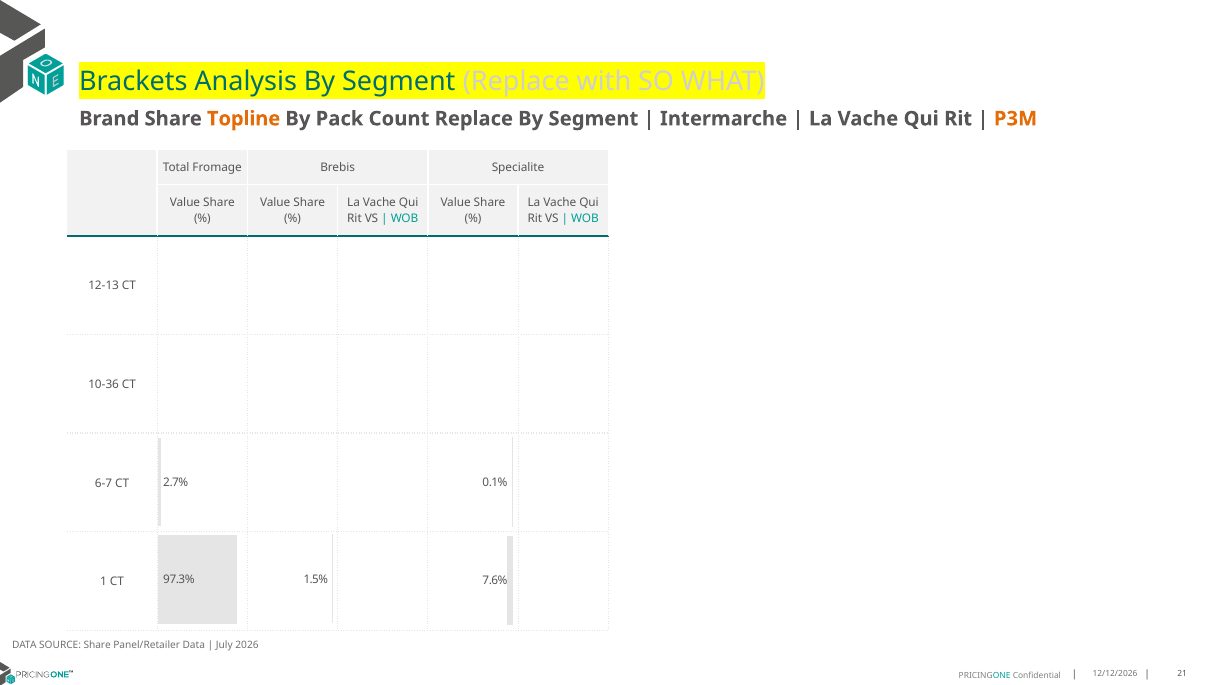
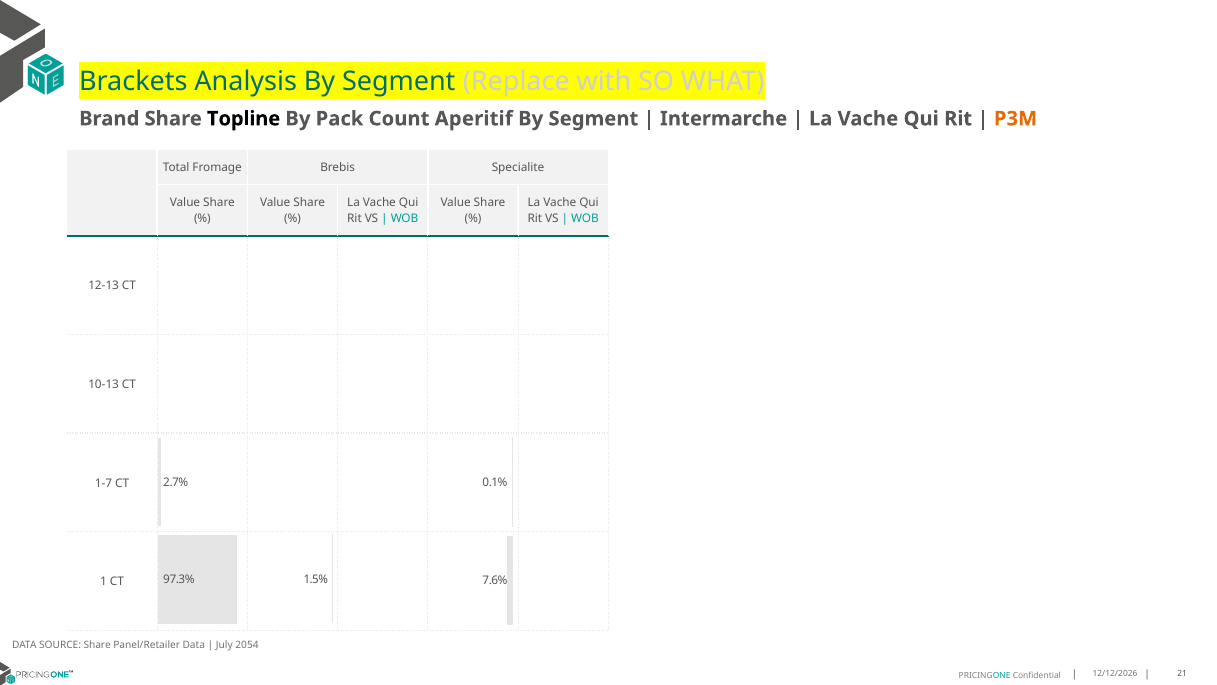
Topline colour: orange -> black (244, 119)
Count Replace: Replace -> Aperitif (474, 119)
10-36: 10-36 -> 10-13 (104, 384)
6-7: 6-7 -> 1-7 (104, 483)
2026: 2026 -> 2054 (247, 645)
